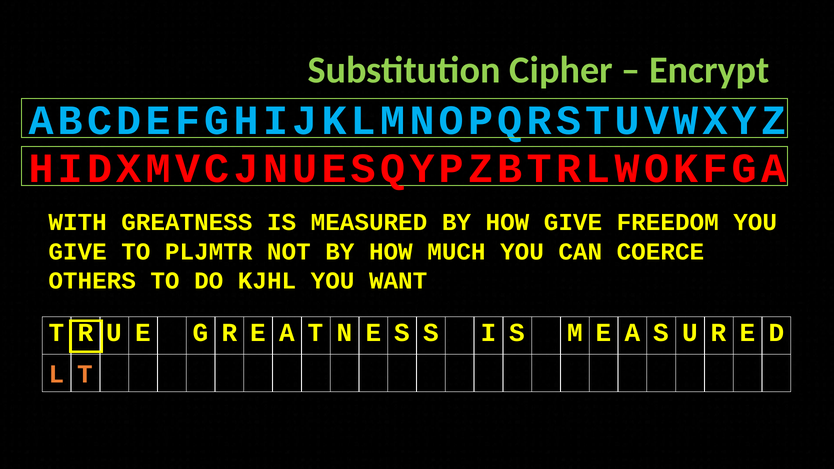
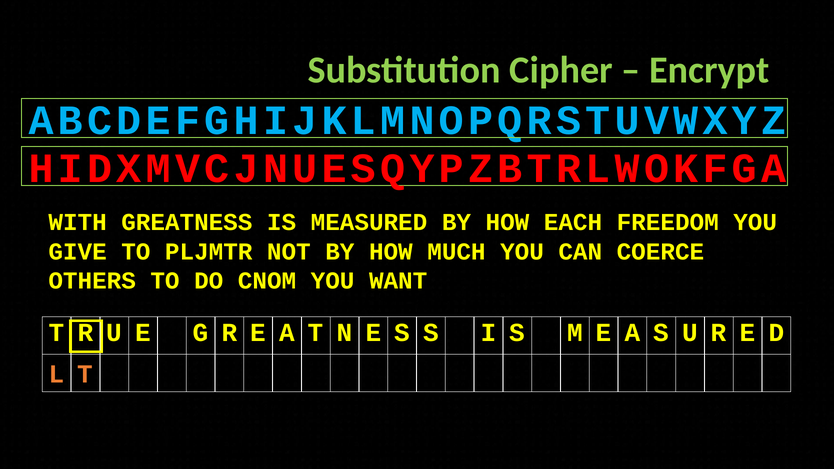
HOW GIVE: GIVE -> EACH (573, 222)
KJHL: KJHL -> CNOM (267, 281)
